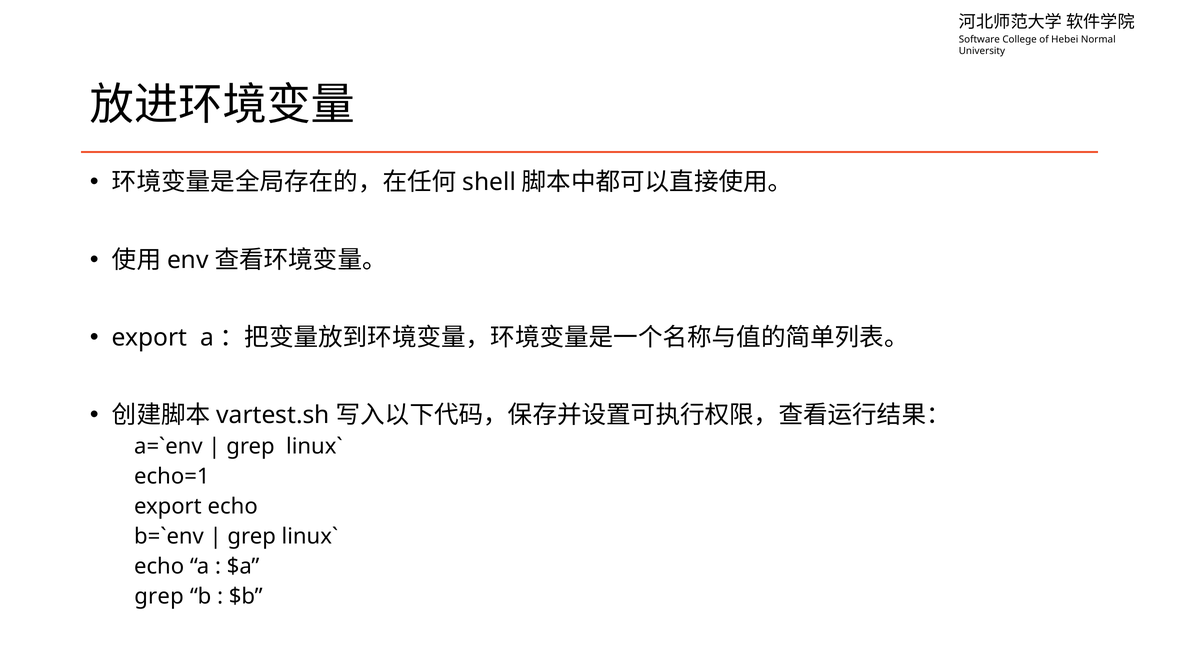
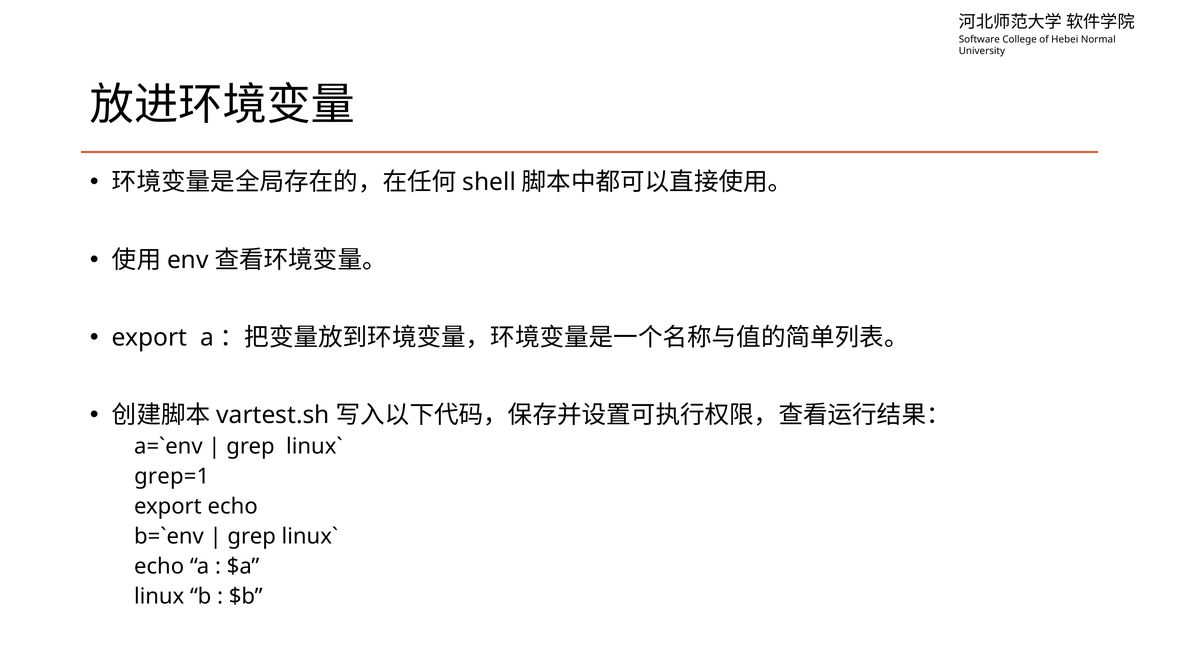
echo=1: echo=1 -> grep=1 (172, 477)
grep: grep -> linux (159, 597)
